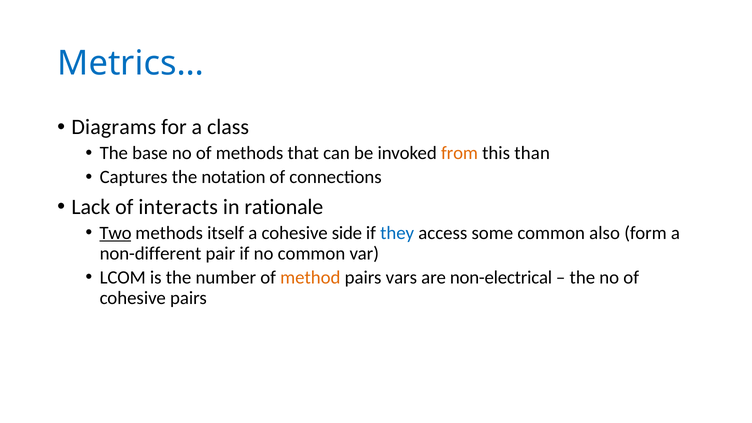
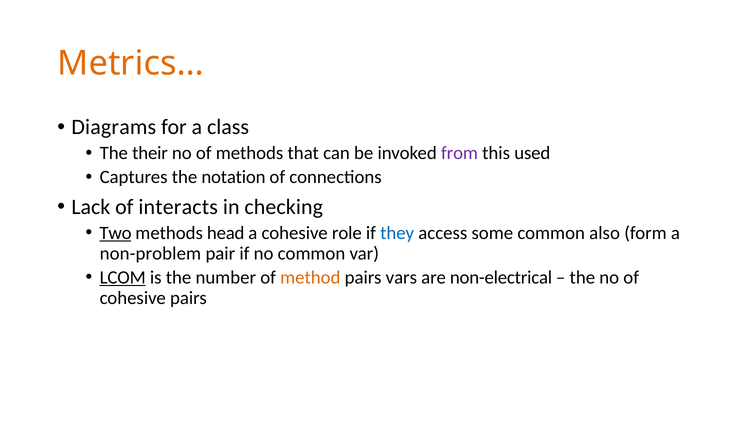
Metrics… colour: blue -> orange (131, 63)
base: base -> their (150, 153)
from colour: orange -> purple (460, 153)
than: than -> used (532, 153)
rationale: rationale -> checking (284, 207)
itself: itself -> head (226, 233)
side: side -> role (347, 233)
non-different: non-different -> non-problem (150, 253)
LCOM underline: none -> present (123, 278)
